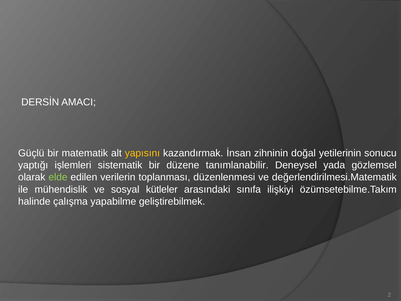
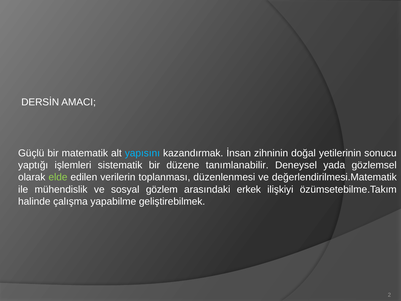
yapısını colour: yellow -> light blue (142, 153)
kütleler: kütleler -> gözlem (162, 189)
sınıfa: sınıfa -> erkek (249, 189)
